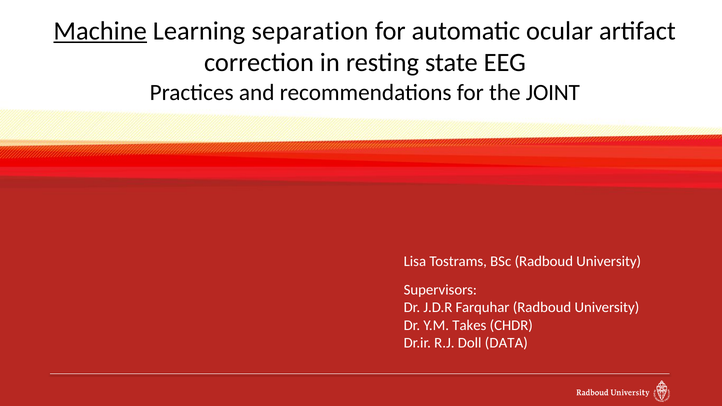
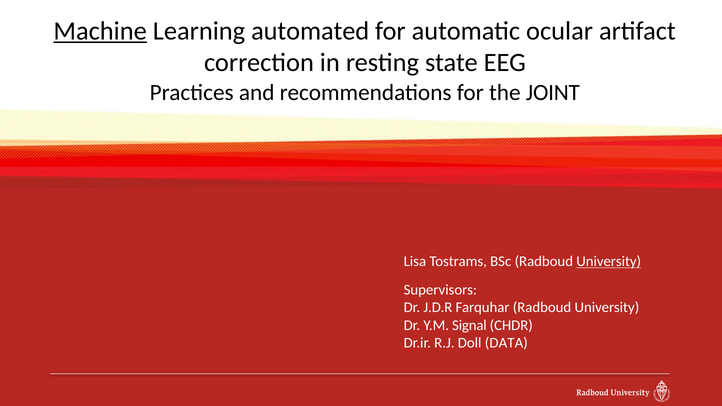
separation: separation -> automated (310, 31)
University underline: none -> present (609, 261)
Takes: Takes -> Signal (469, 325)
